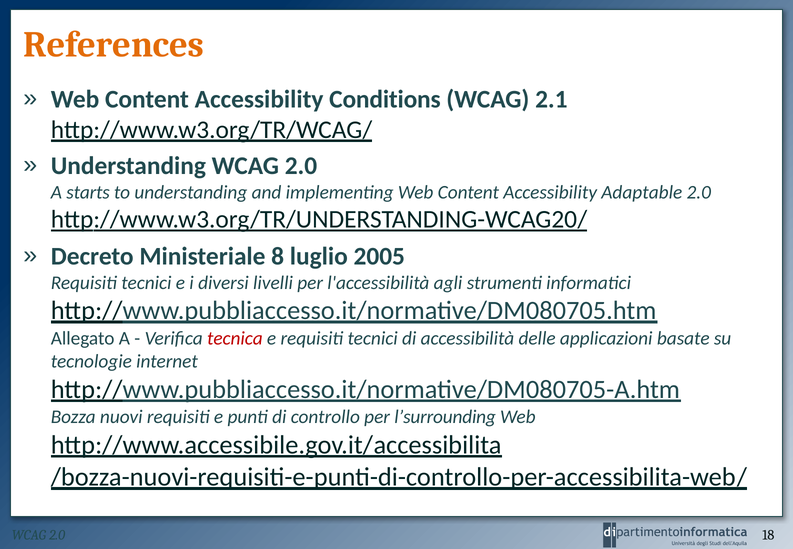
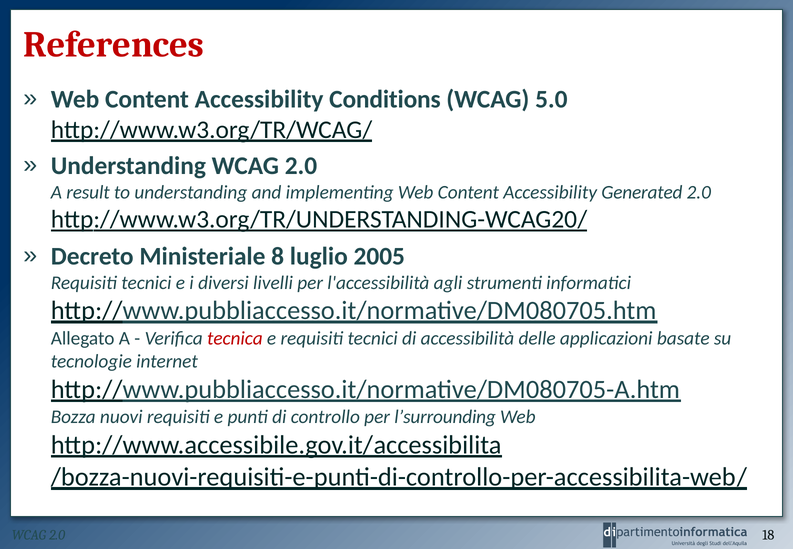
References colour: orange -> red (114, 45)
2.1: 2.1 -> 5.0 (551, 99)
starts: starts -> result (88, 192)
Adaptable: Adaptable -> Generated (642, 192)
